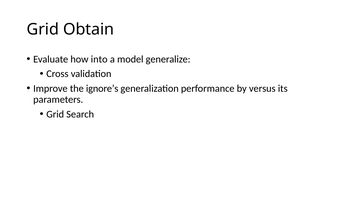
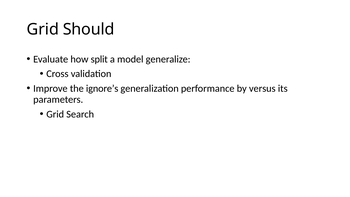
Obtain: Obtain -> Should (89, 29)
into: into -> split (99, 59)
